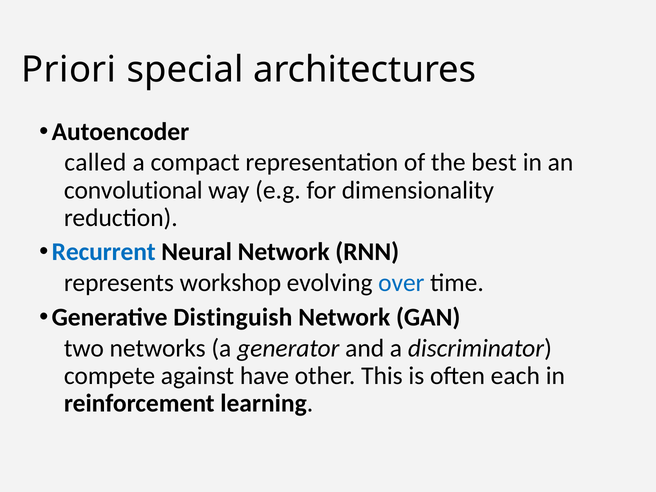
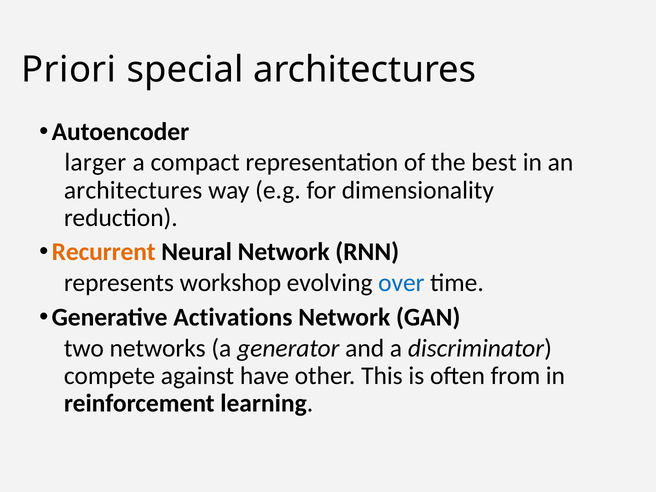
called: called -> larger (95, 163)
convolutional: convolutional -> architectures (133, 190)
Recurrent colour: blue -> orange (104, 252)
Distinguish: Distinguish -> Activations (233, 317)
each: each -> from (515, 376)
